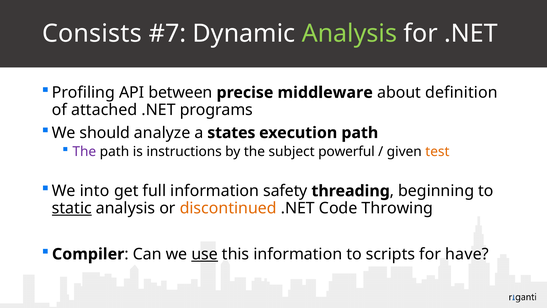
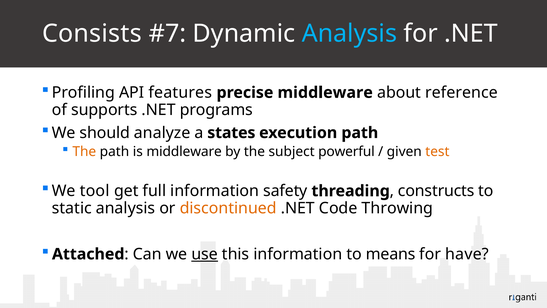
Analysis colour: light green -> light blue (349, 34)
between: between -> features (180, 92)
definition: definition -> reference (461, 92)
attached: attached -> supports (104, 110)
The colour: purple -> orange (84, 152)
is instructions: instructions -> middleware (184, 152)
into: into -> tool (95, 191)
beginning: beginning -> constructs (436, 191)
static underline: present -> none (72, 208)
Compiler: Compiler -> Attached (88, 254)
scripts: scripts -> means (391, 254)
